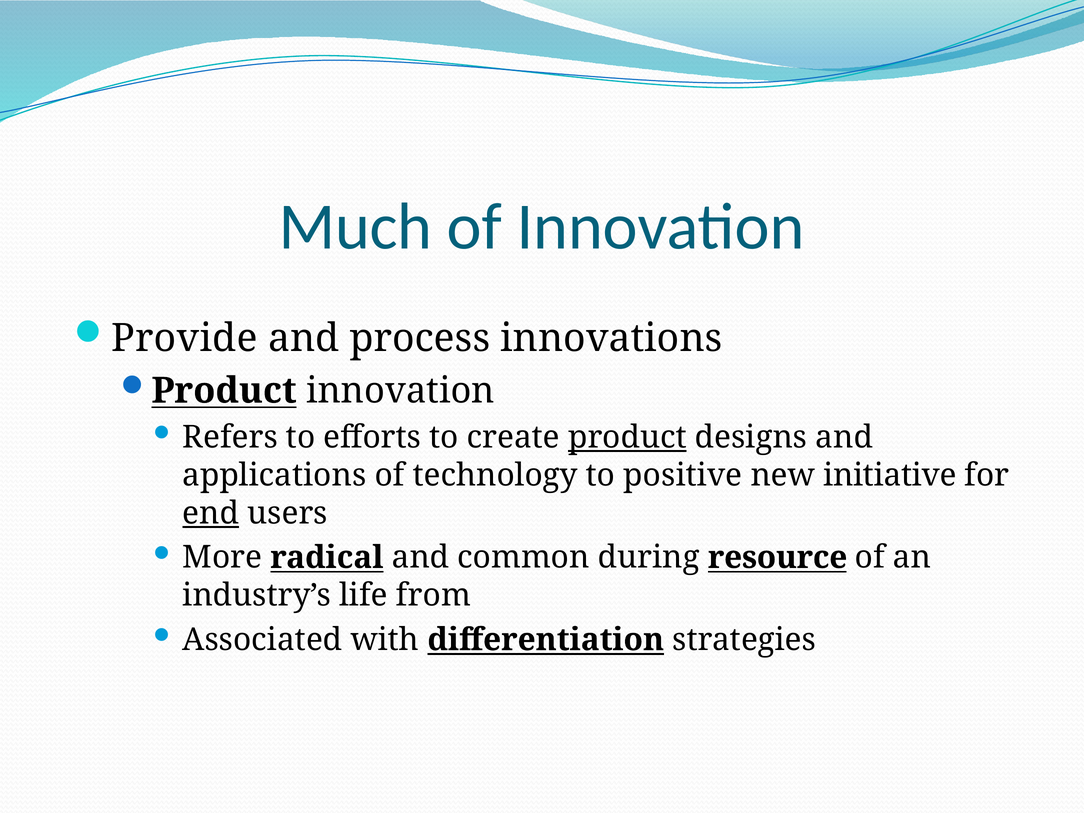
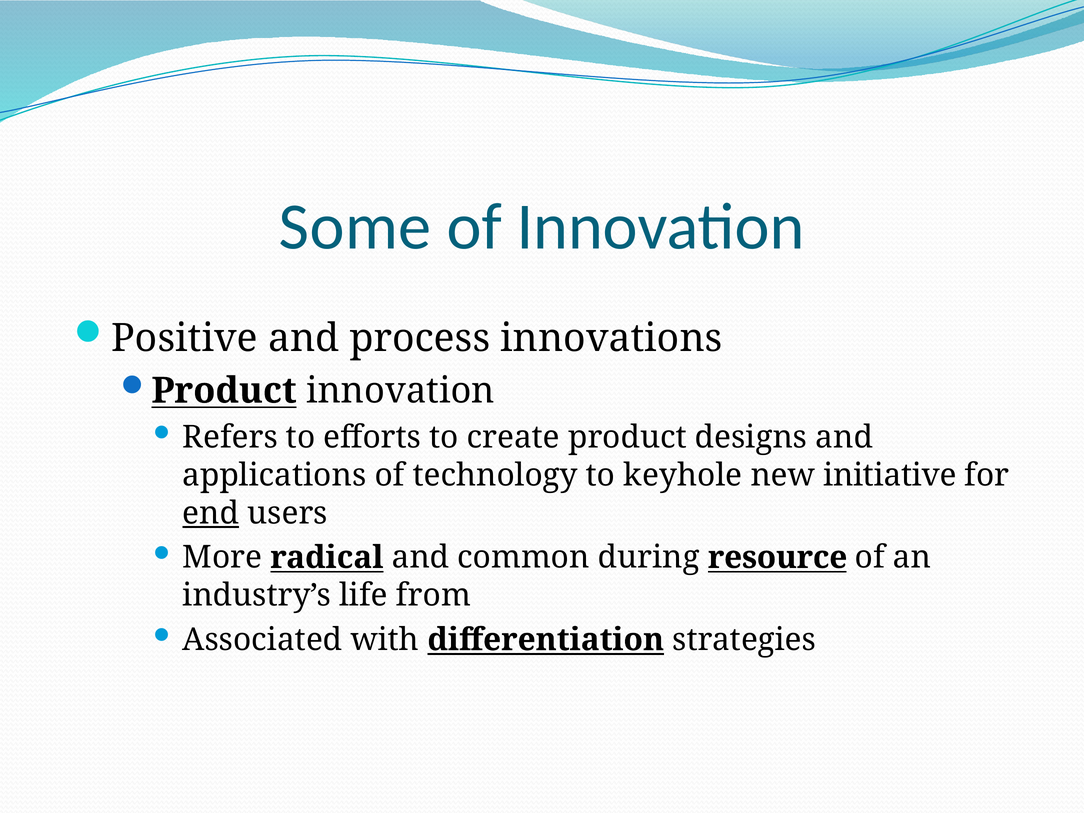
Much: Much -> Some (355, 227)
Provide: Provide -> Positive (185, 339)
product underline: present -> none (627, 437)
positive: positive -> keyhole (683, 475)
